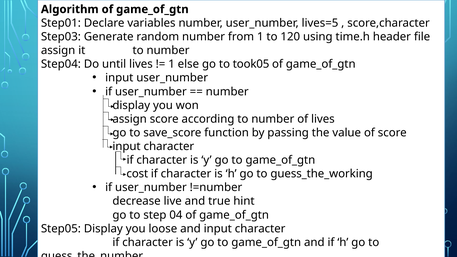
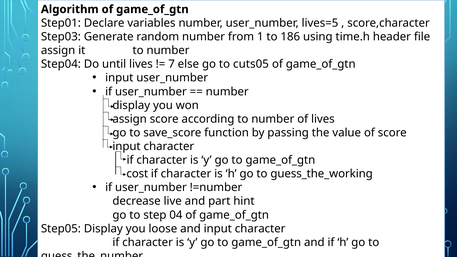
120: 120 -> 186 (290, 37)
1: 1 -> 7 (172, 64)
took05: took05 -> cuts05 (251, 64)
true: true -> part (219, 201)
